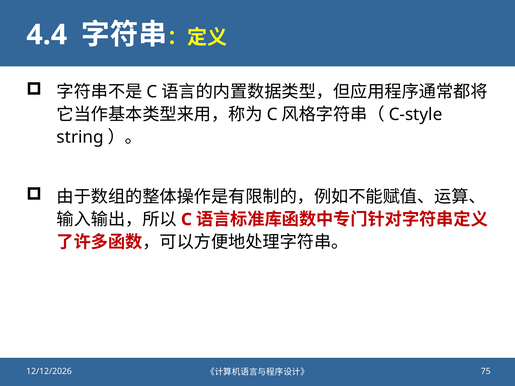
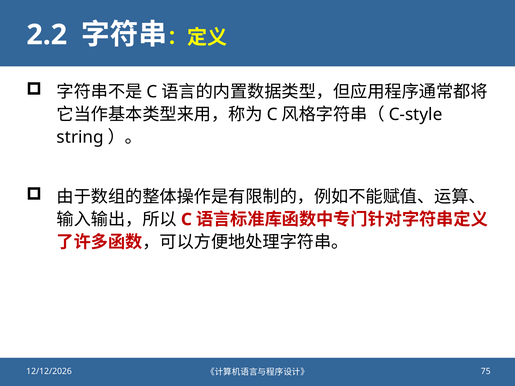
4.4: 4.4 -> 2.2 (47, 35)
